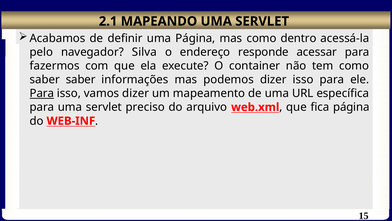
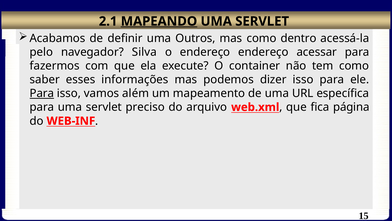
MAPEANDO underline: none -> present (159, 21)
uma Página: Página -> Outros (195, 38)
endereço responde: responde -> endereço (263, 52)
saber saber: saber -> esses (81, 80)
vamos dizer: dizer -> além (136, 93)
